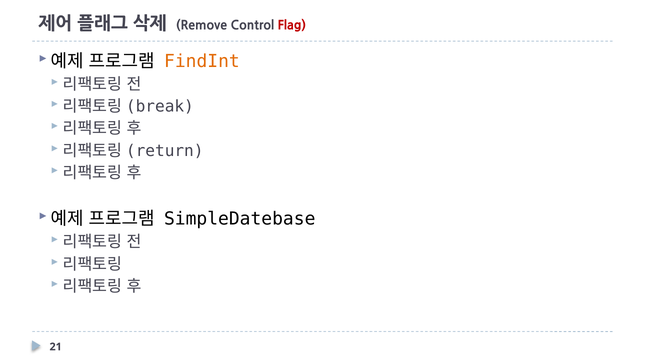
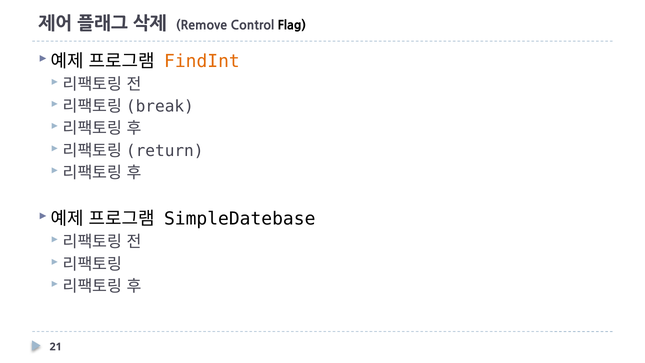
Flag colour: red -> black (292, 25)
